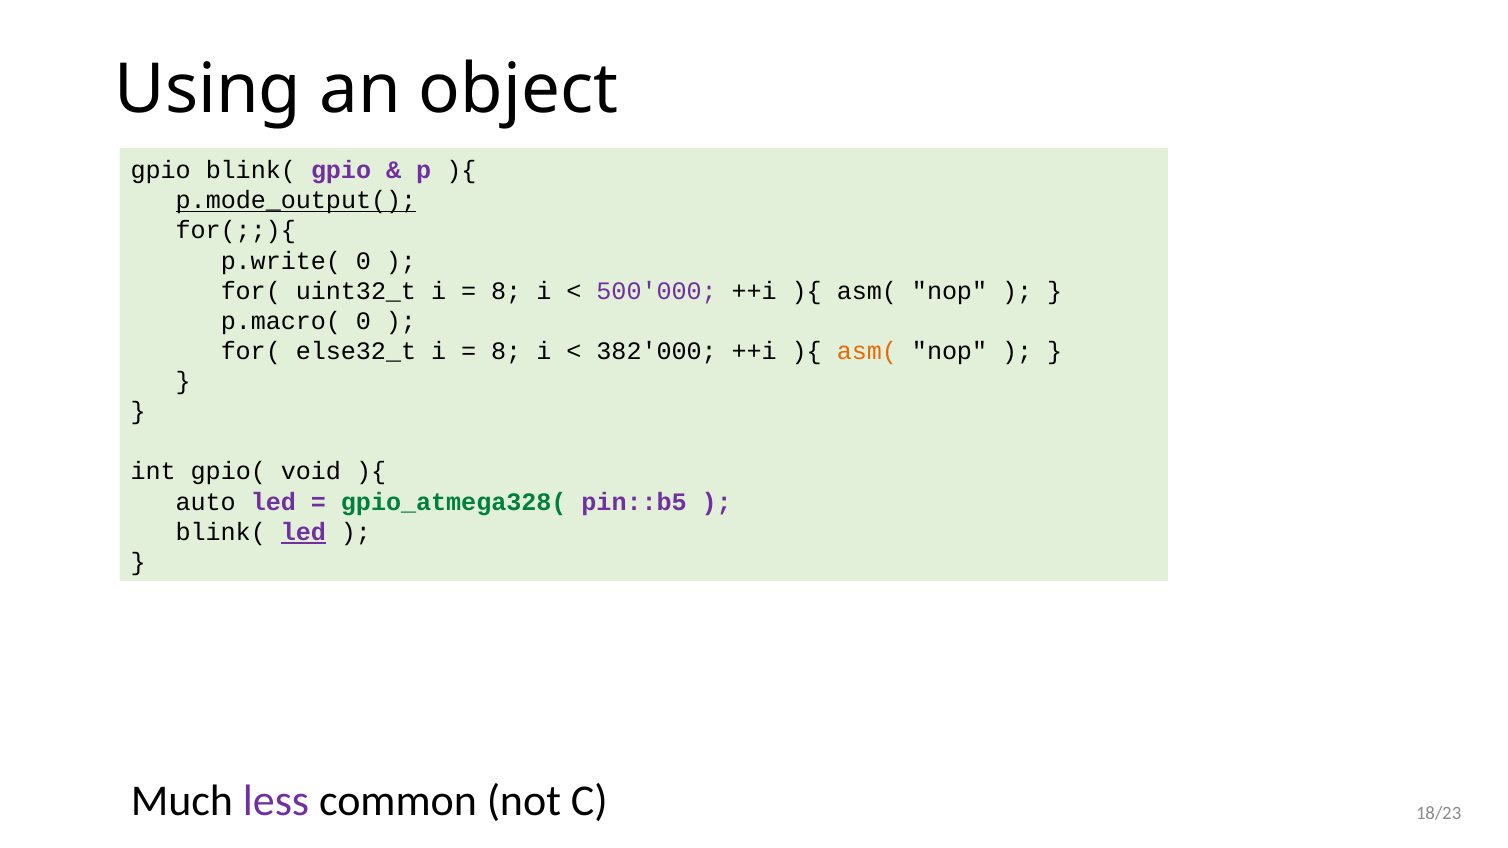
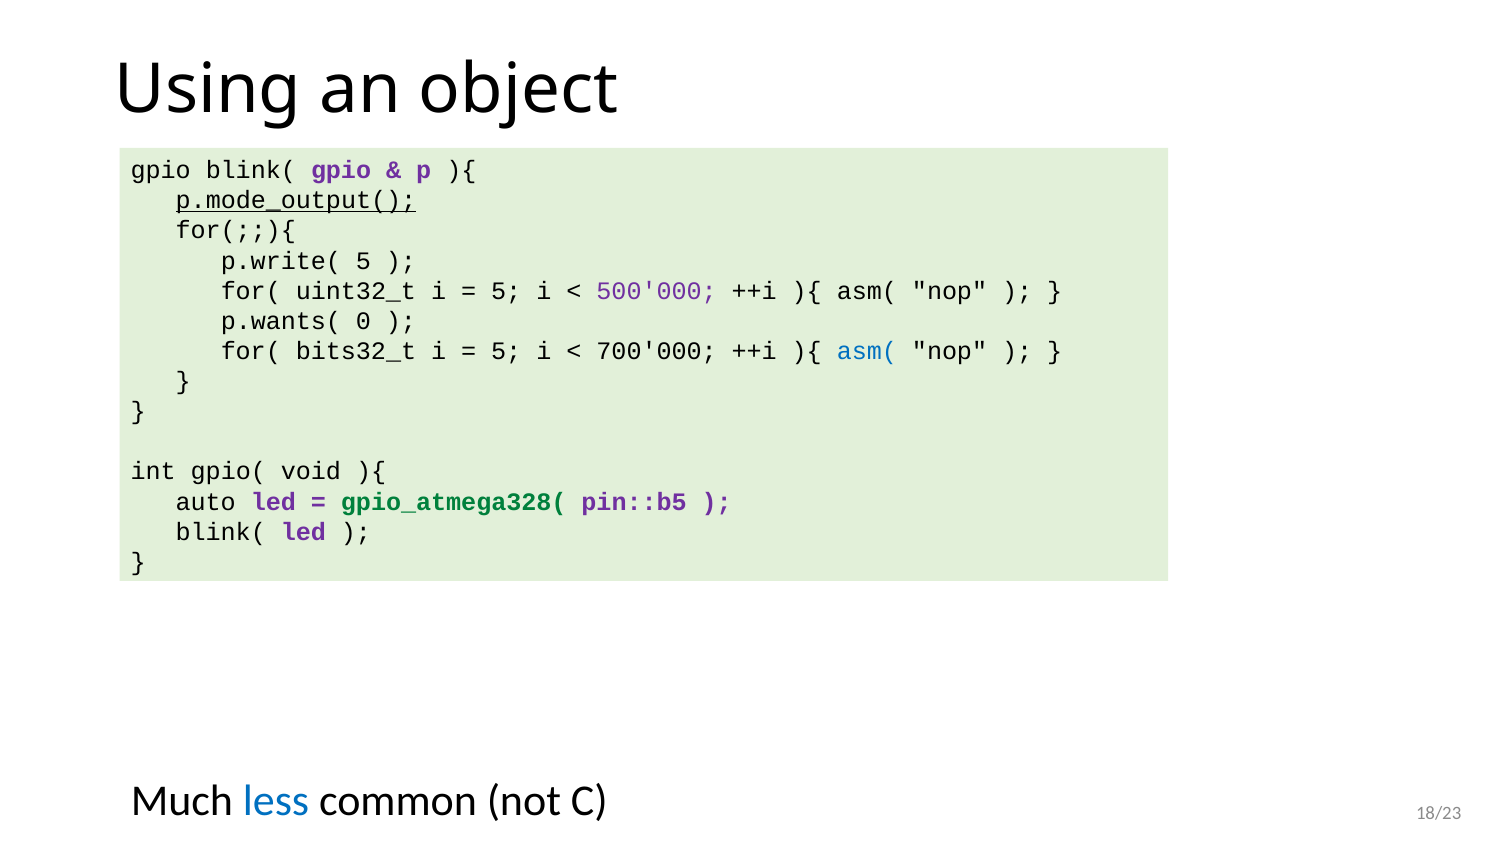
p.write( 0: 0 -> 5 (364, 261)
8: 8 -> 5 (506, 291)
p.macro(: p.macro( -> p.wants( (281, 321)
else32_t: else32_t -> bits32_t (356, 351)
8: 8 -> 5 (506, 351)
382'000: 382'000 -> 700'000 (657, 351)
asm( colour: orange -> blue (867, 351)
led underline: present -> none (303, 532)
less colour: purple -> blue (276, 802)
